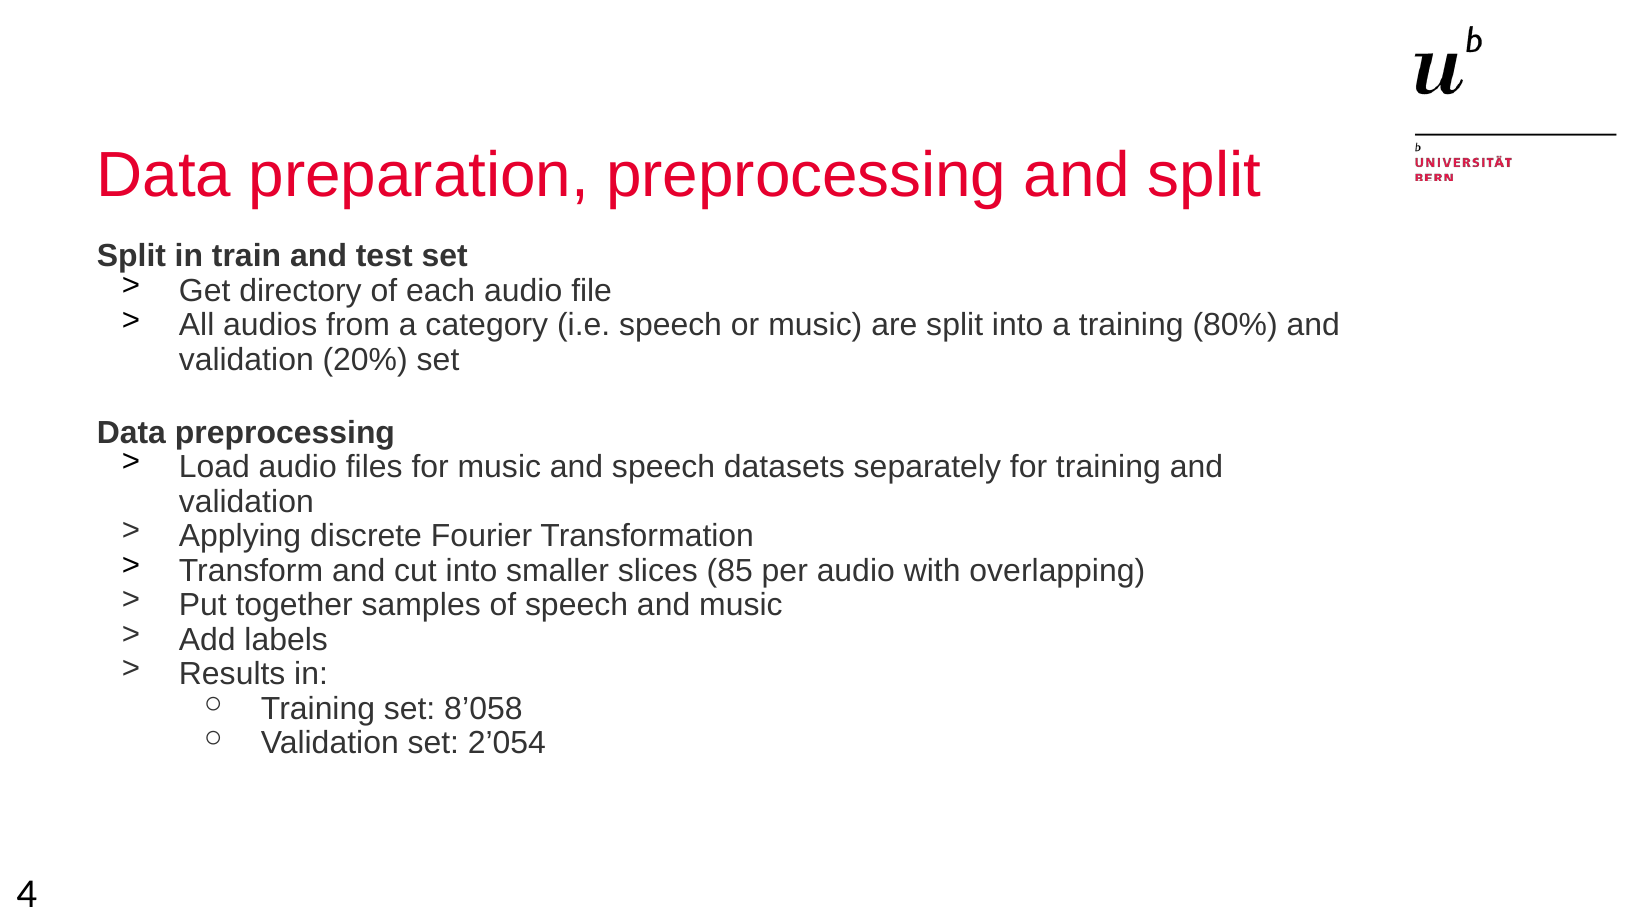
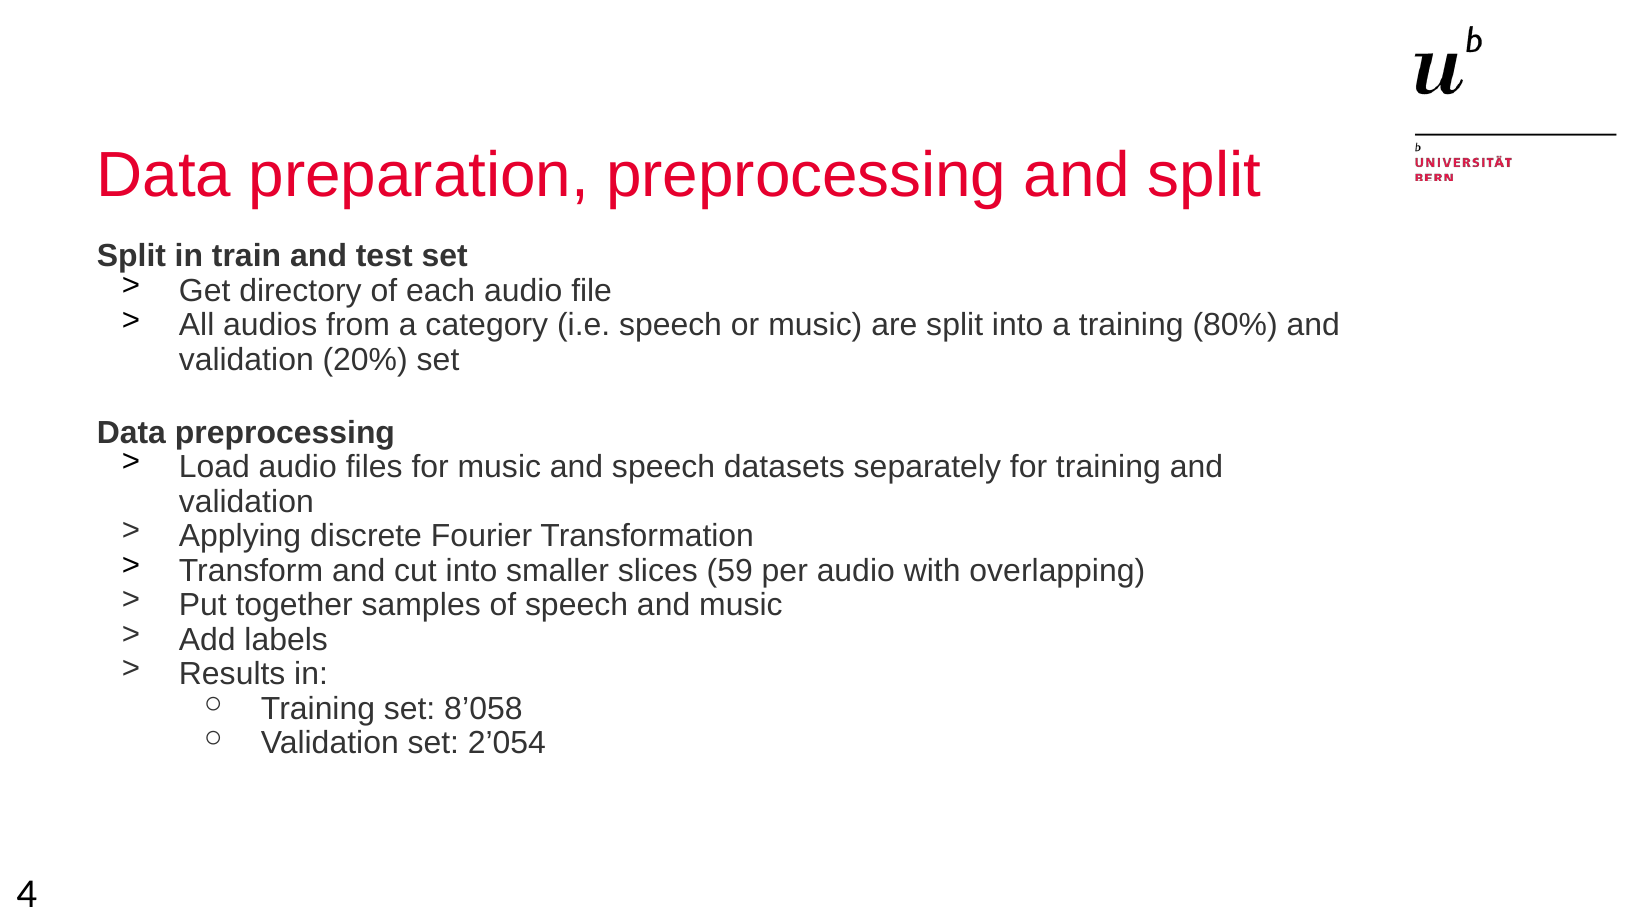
85: 85 -> 59 (730, 571)
